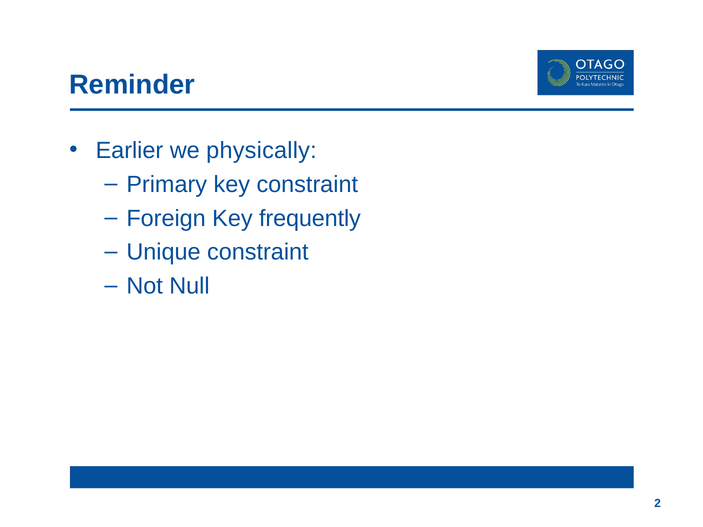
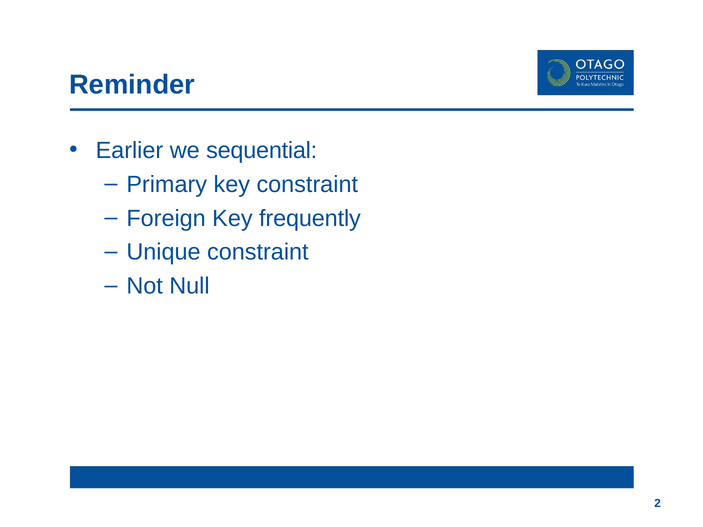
physically: physically -> sequential (262, 150)
